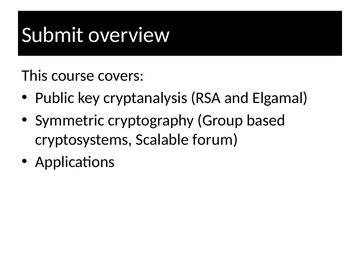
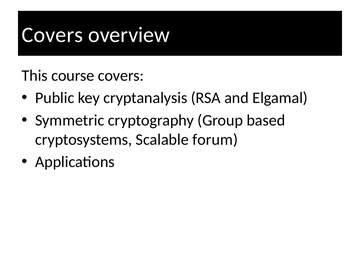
Submit: Submit -> Covers (52, 35)
